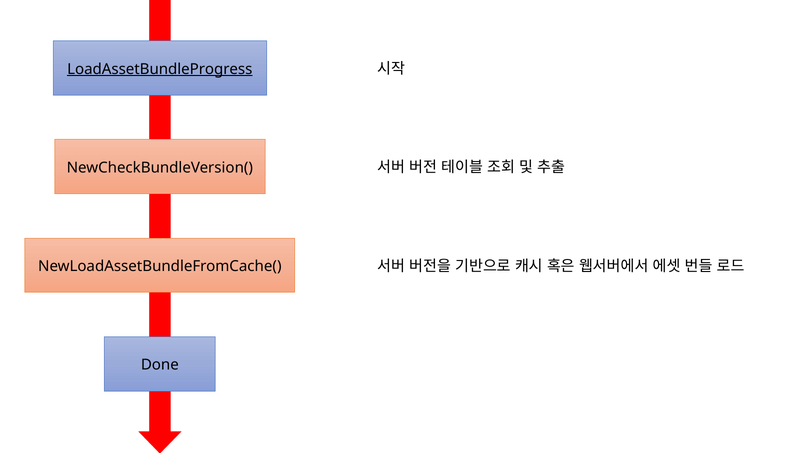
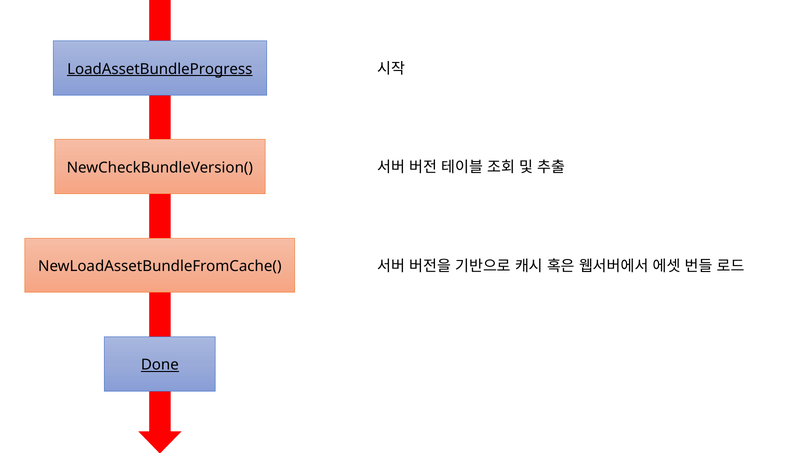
Done underline: none -> present (160, 365)
